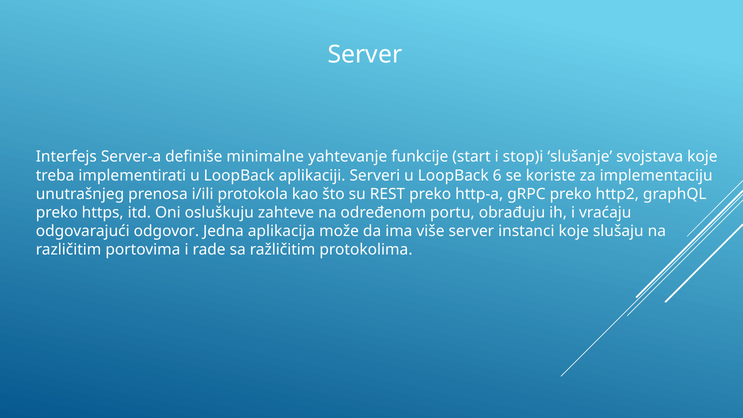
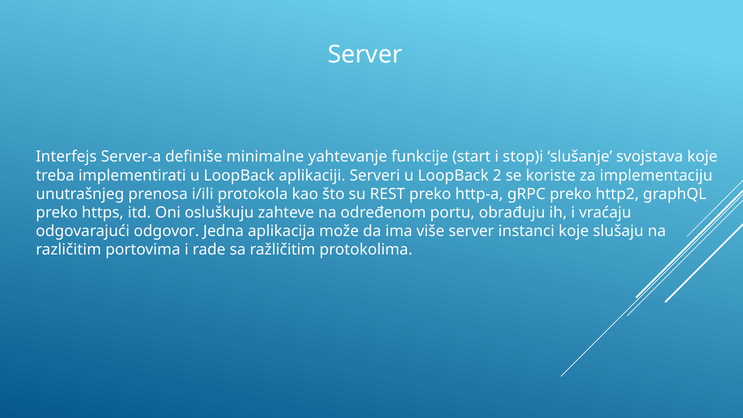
6: 6 -> 2 (497, 175)
